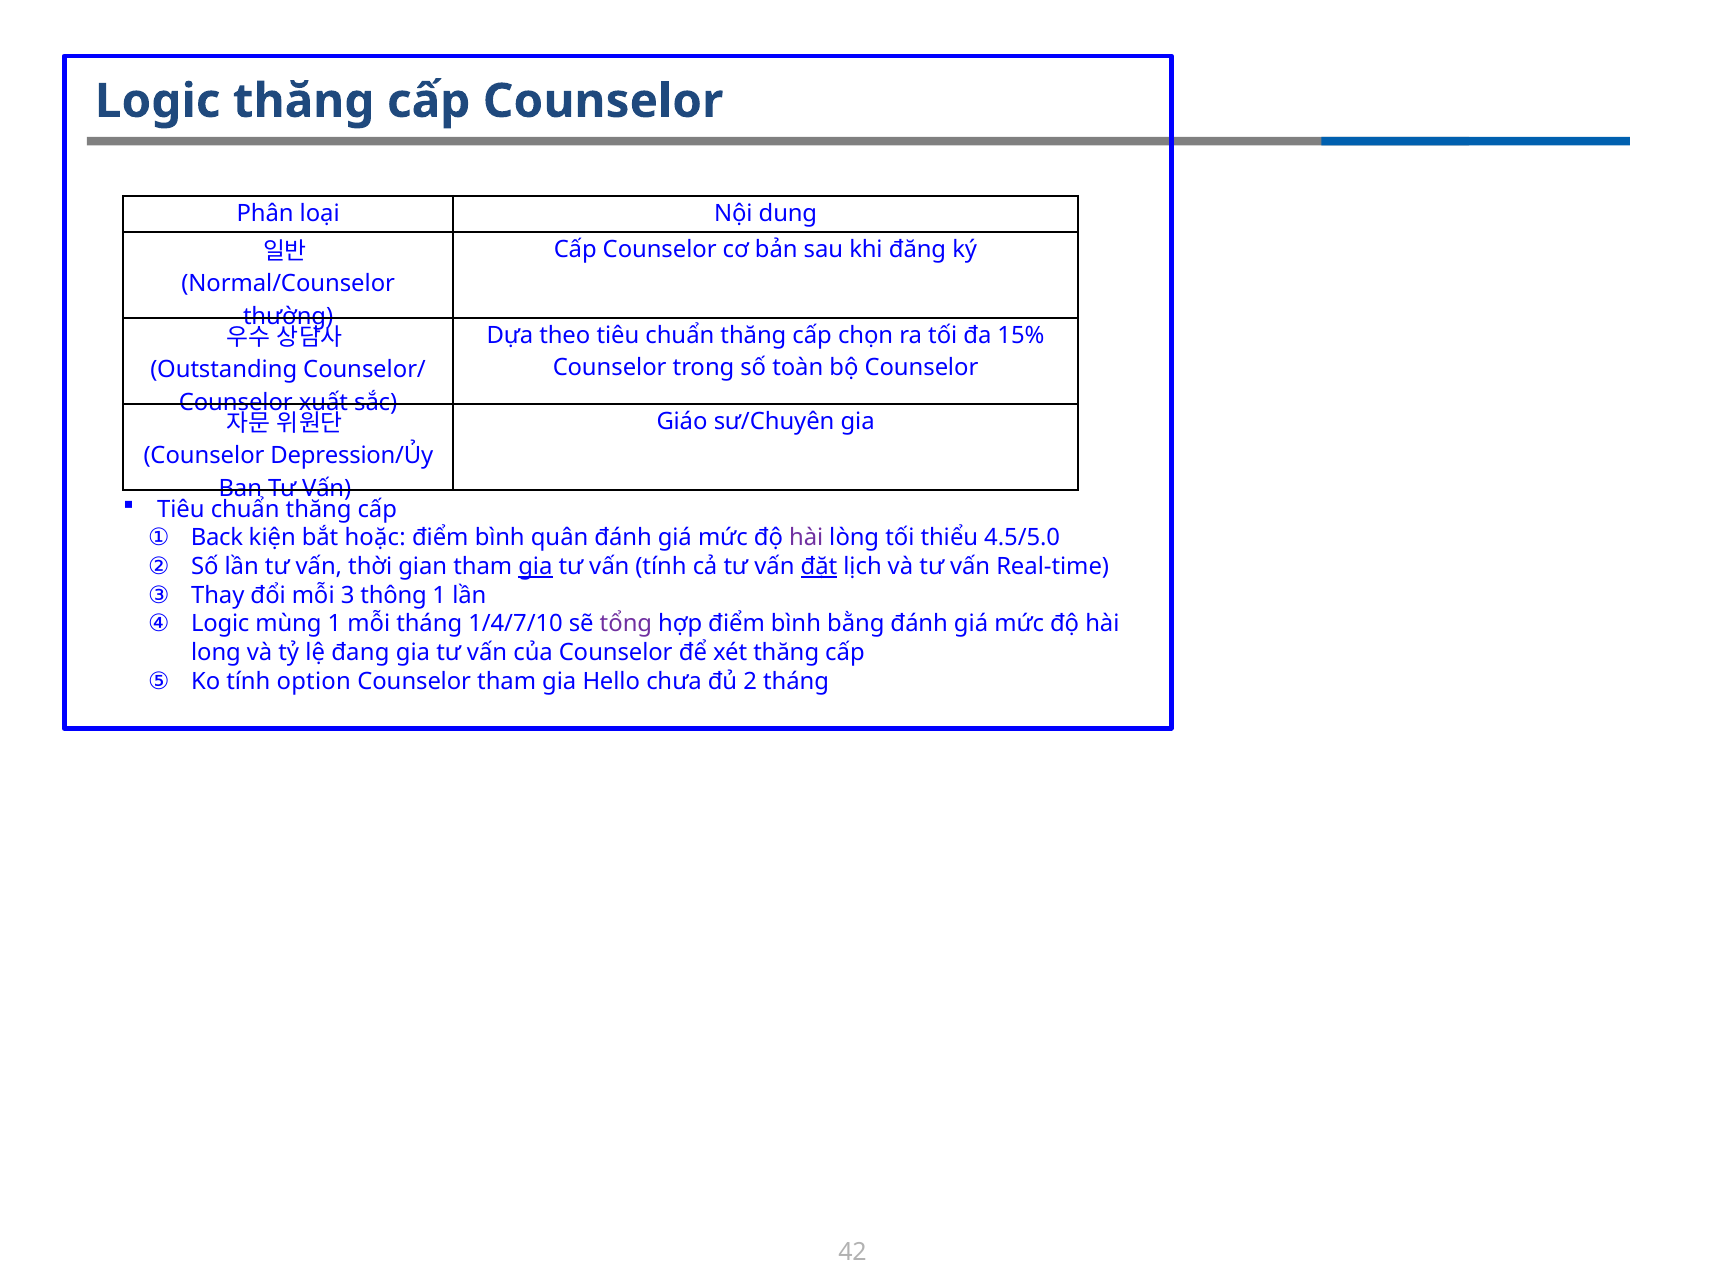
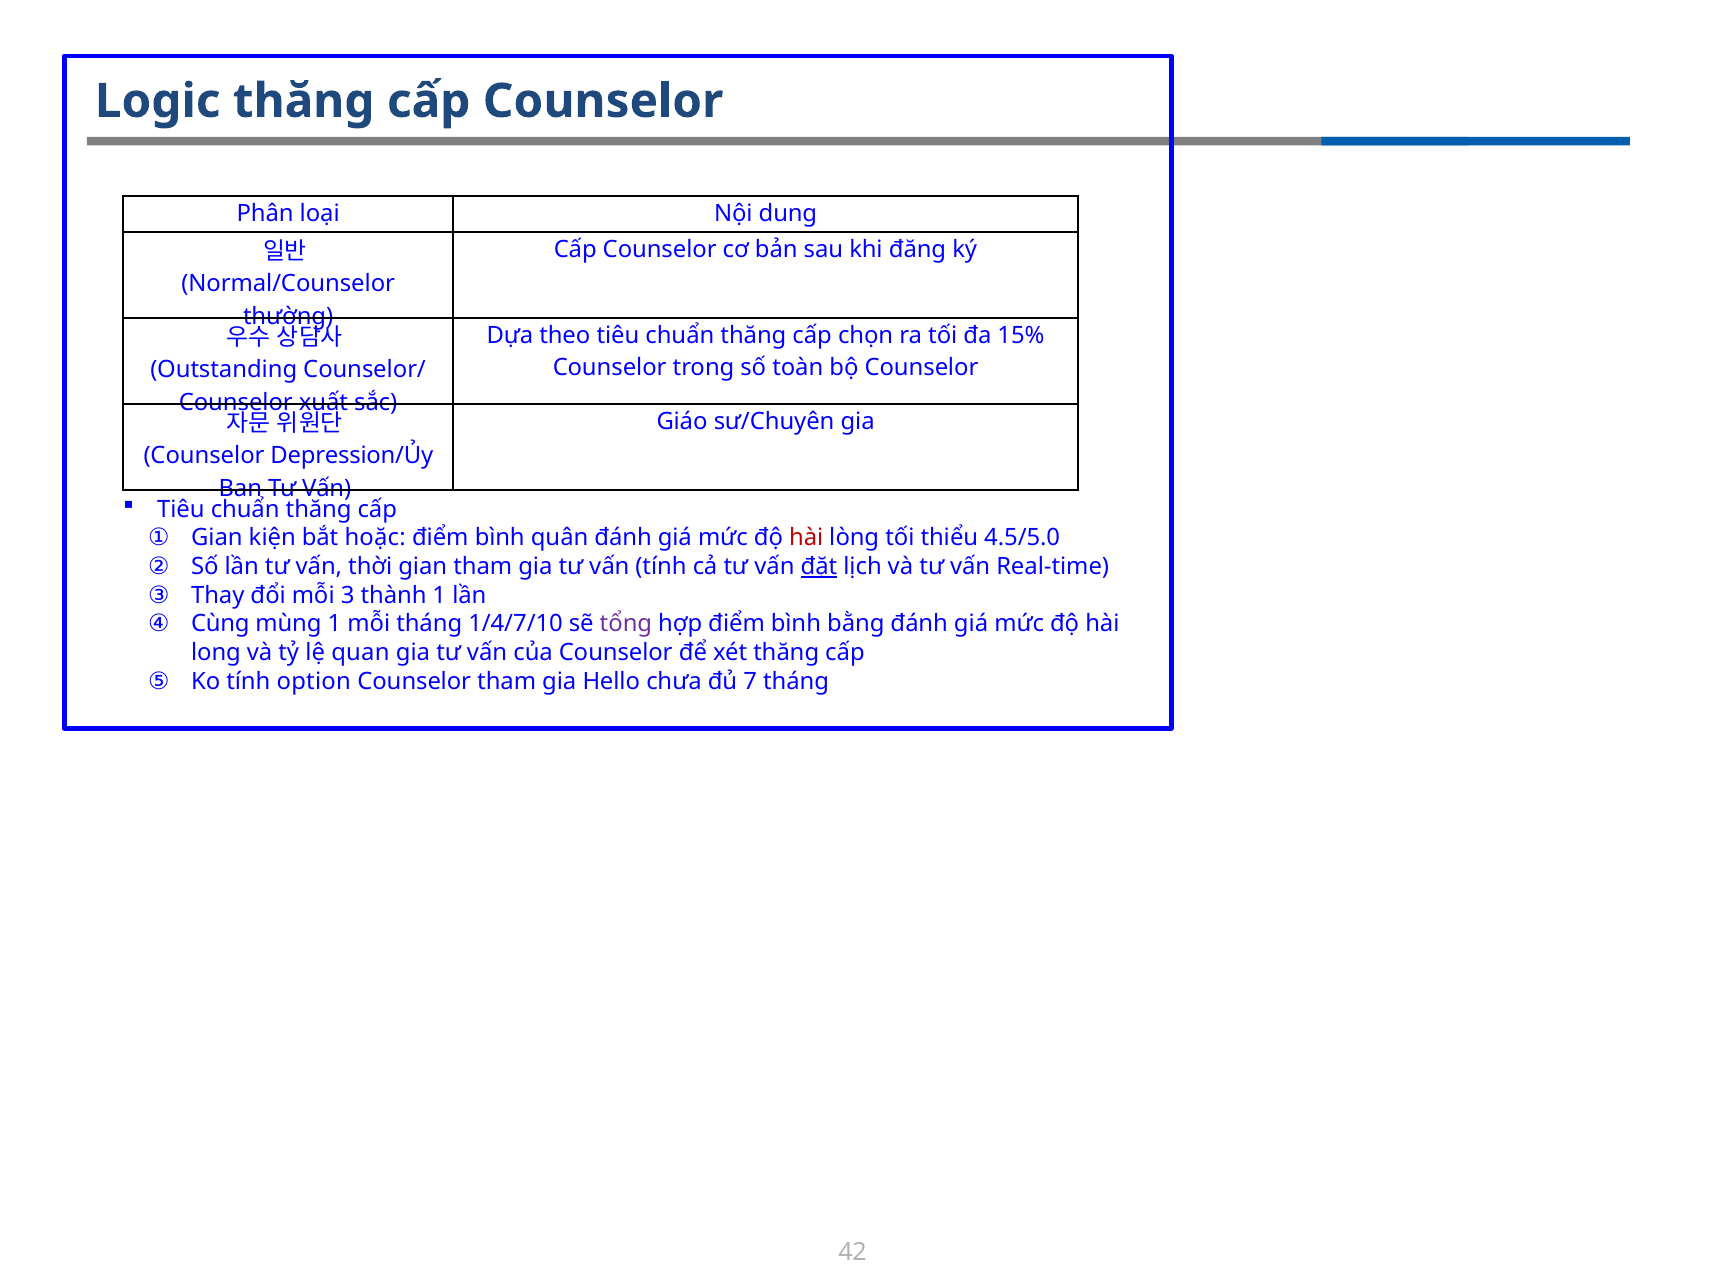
Back: Back -> Gian (217, 538)
hài colour: purple -> red (806, 538)
gia underline: present -> none (535, 567)
thông: thông -> thành (394, 595)
Logic: Logic -> Cùng (220, 624)
đang: đang -> quan (360, 652)
2: 2 -> 7 (750, 681)
